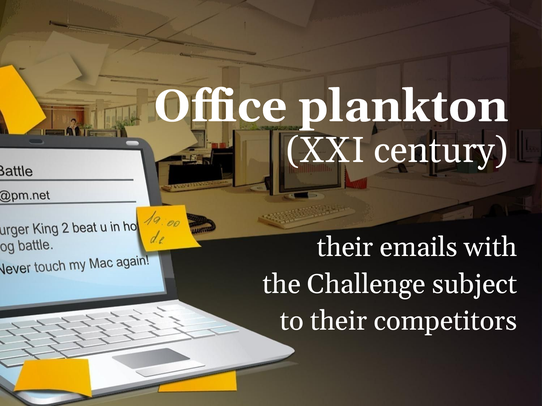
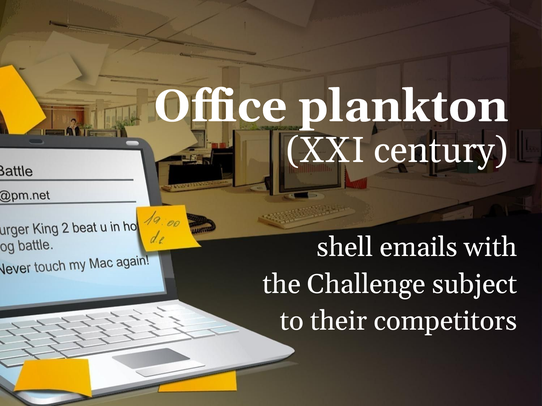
their: their -> shell (345, 248)
